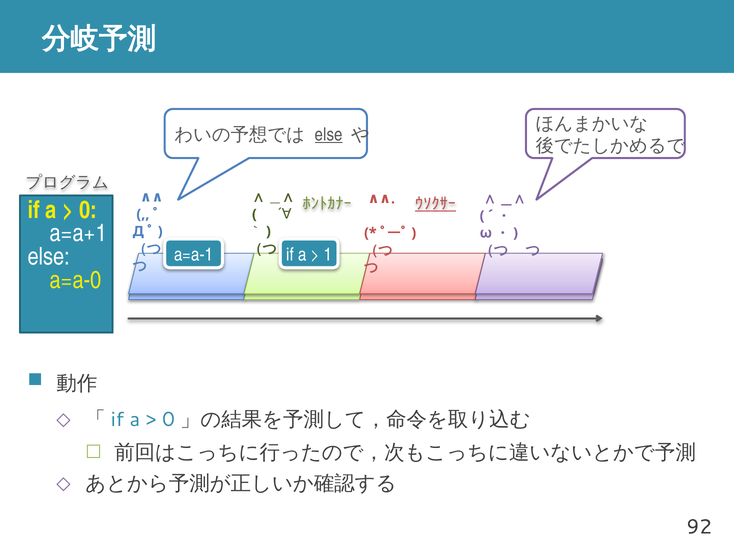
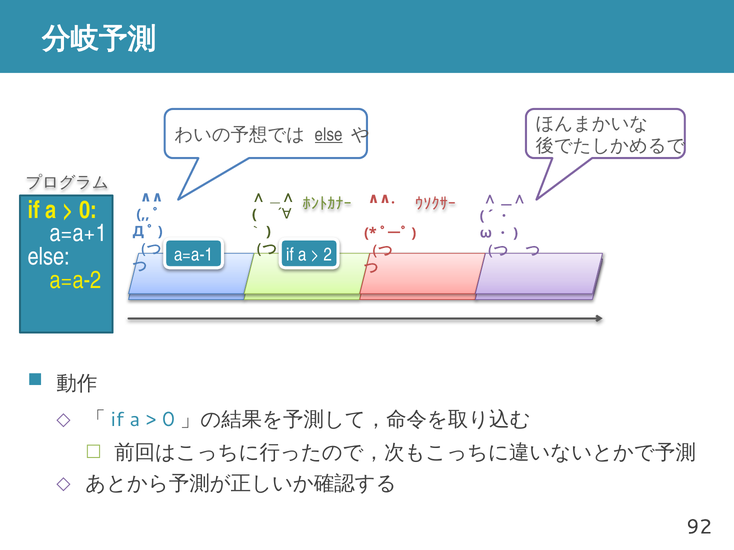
ｳｿｸｻｰ underline: present -> none (435, 204)
1: 1 -> 2 (328, 255)
a=a-0: a=a-0 -> a=a-2 (76, 281)
